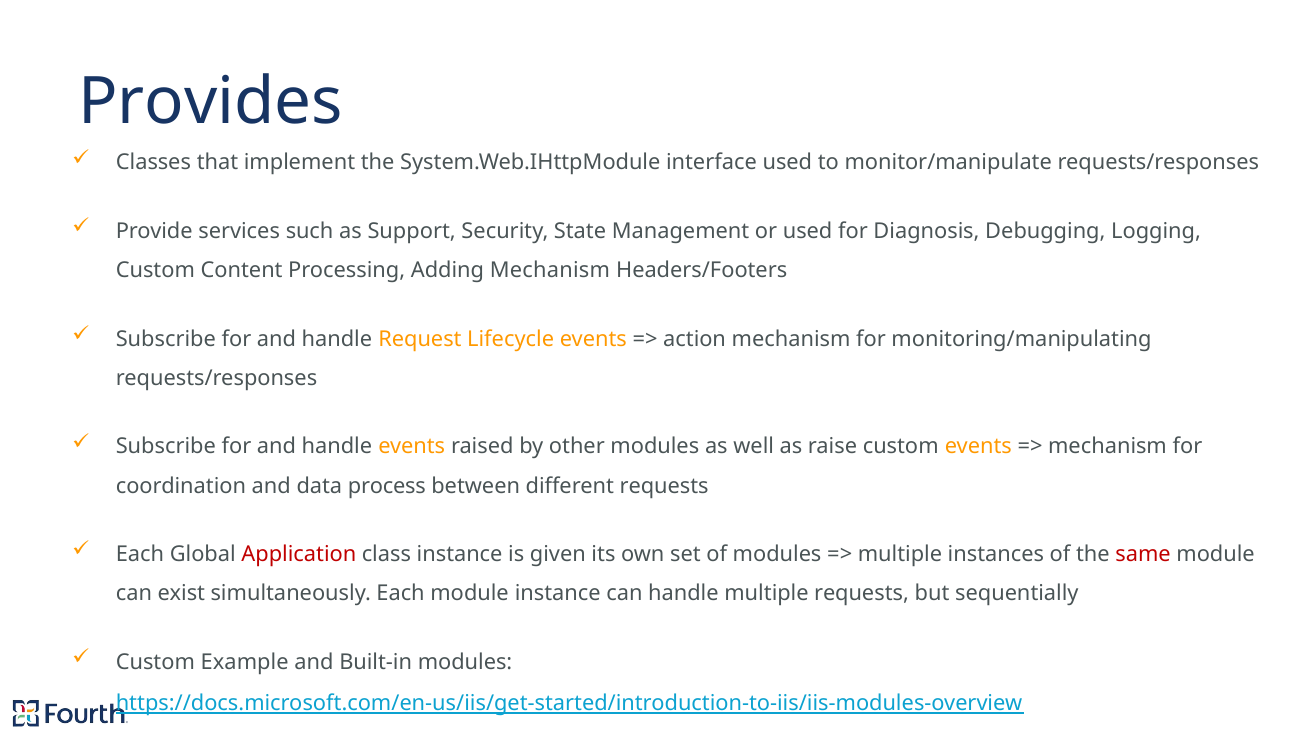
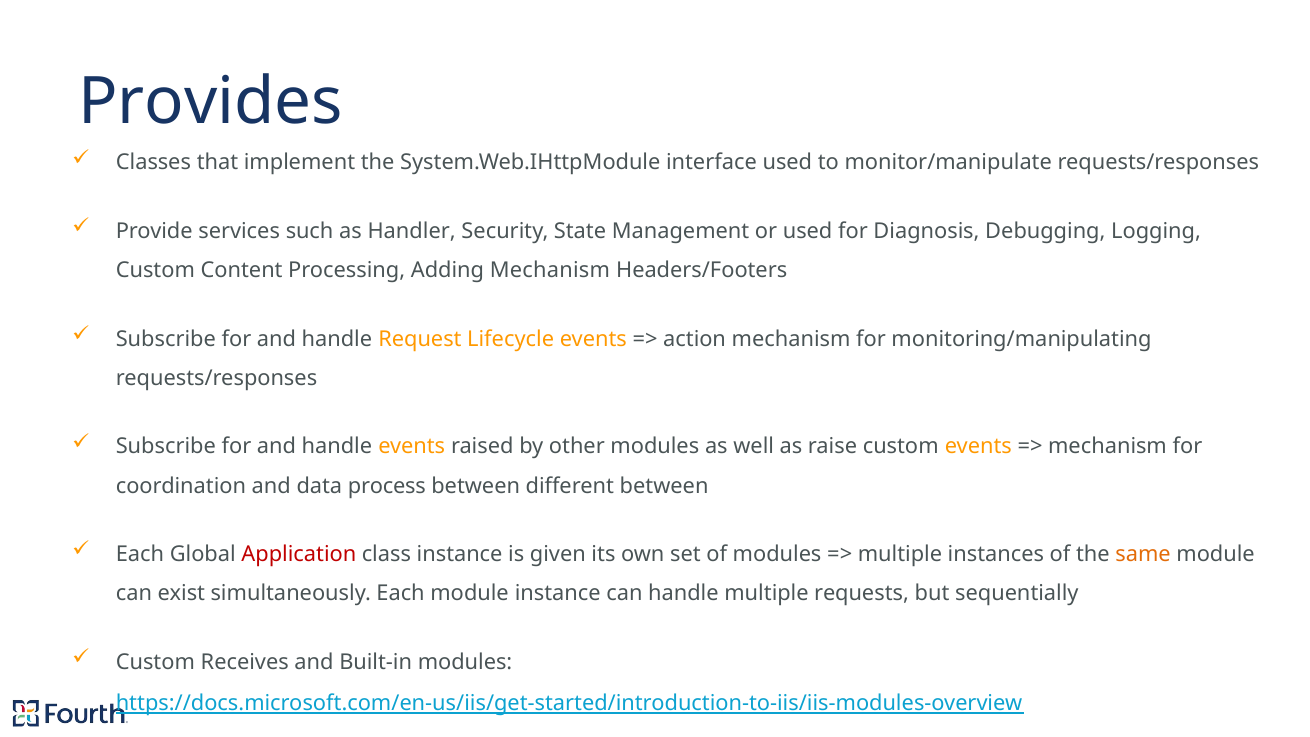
Support: Support -> Handler (412, 231)
different requests: requests -> between (664, 486)
same colour: red -> orange (1143, 554)
Example: Example -> Receives (245, 662)
